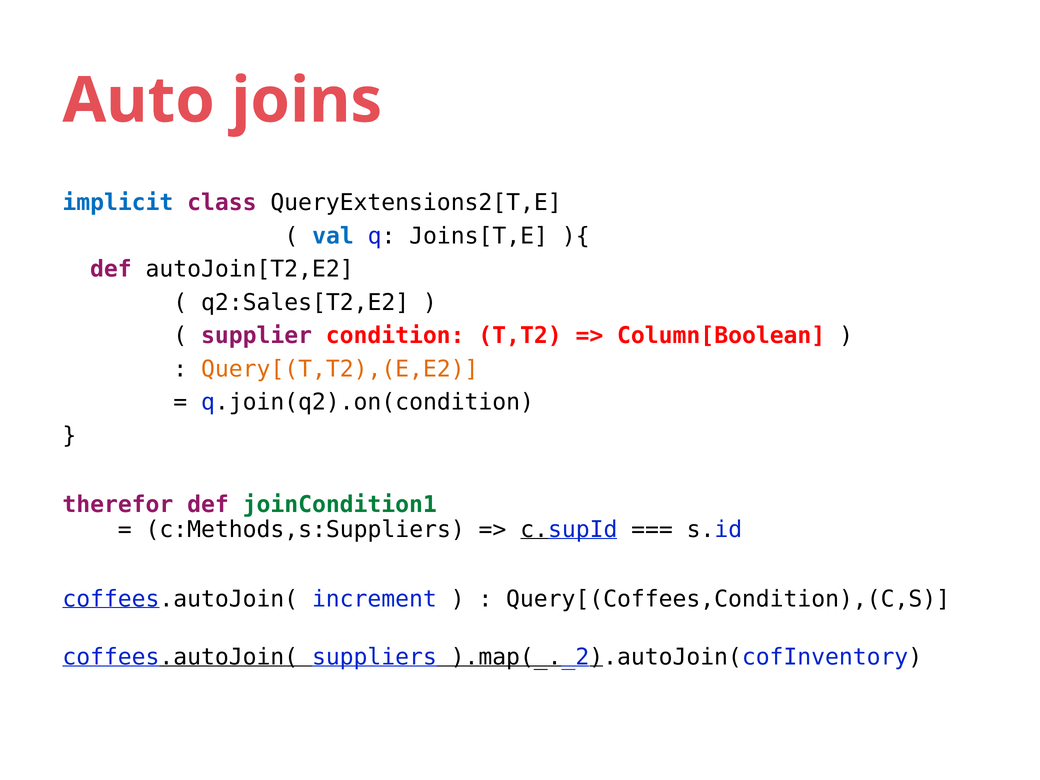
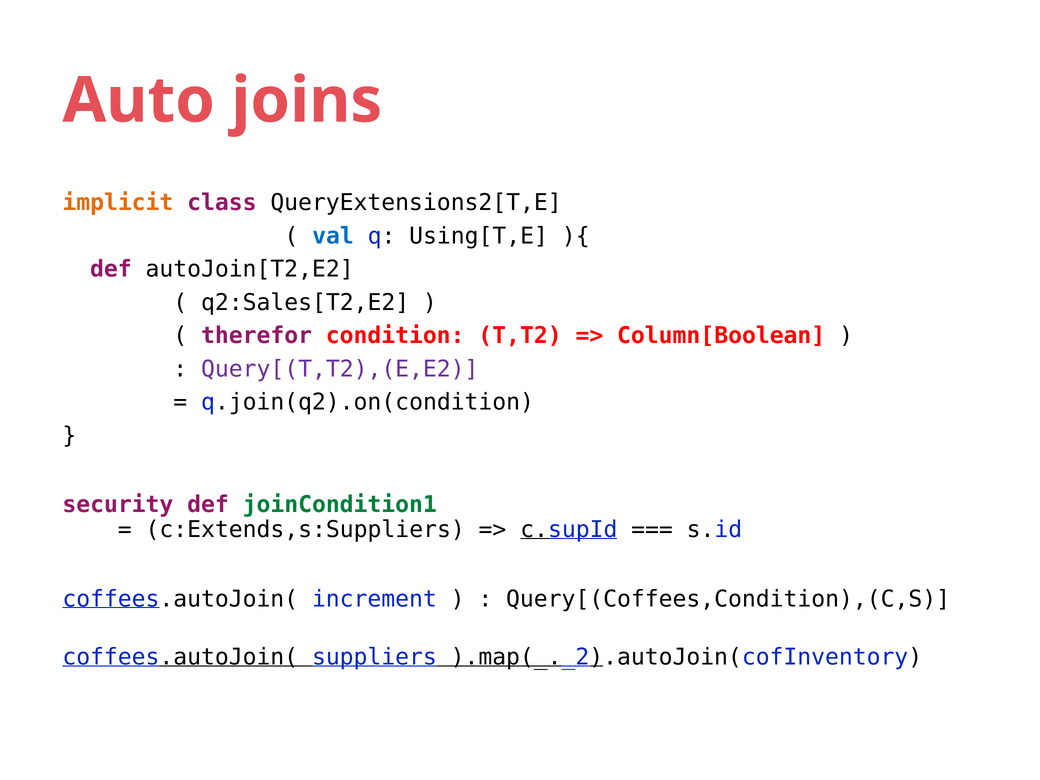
implicit colour: blue -> orange (118, 203)
Joins[T,E: Joins[T,E -> Using[T,E (479, 236)
supplier: supplier -> therefor (257, 336)
Query[(T,T2),(E,E2 colour: orange -> purple (340, 369)
therefor: therefor -> security (118, 505)
c:Methods,s:Suppliers: c:Methods,s:Suppliers -> c:Extends,s:Suppliers (305, 530)
